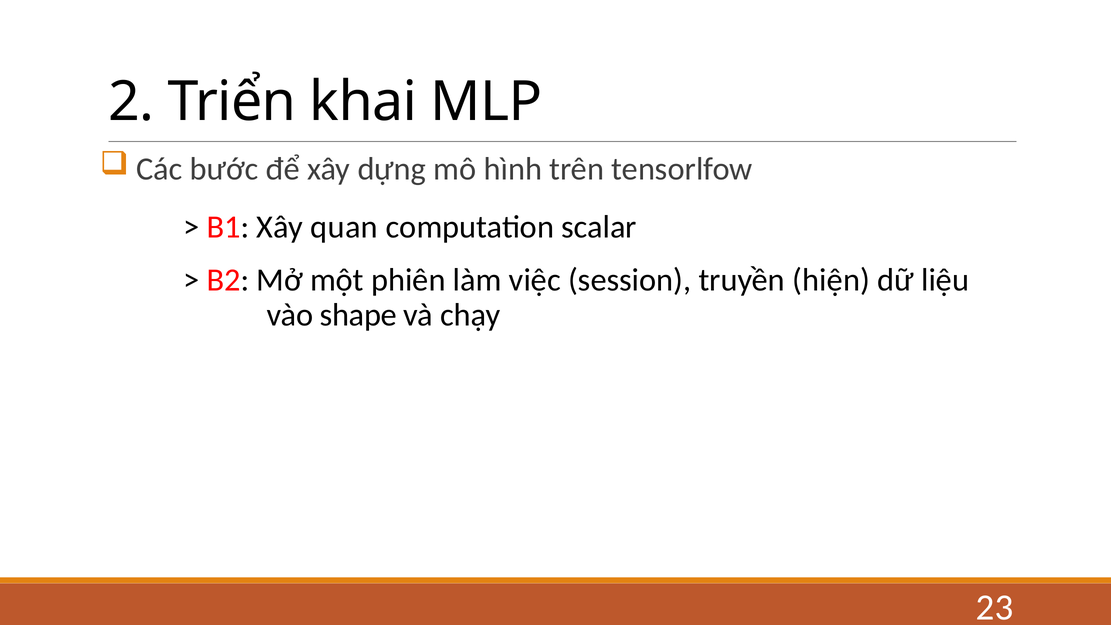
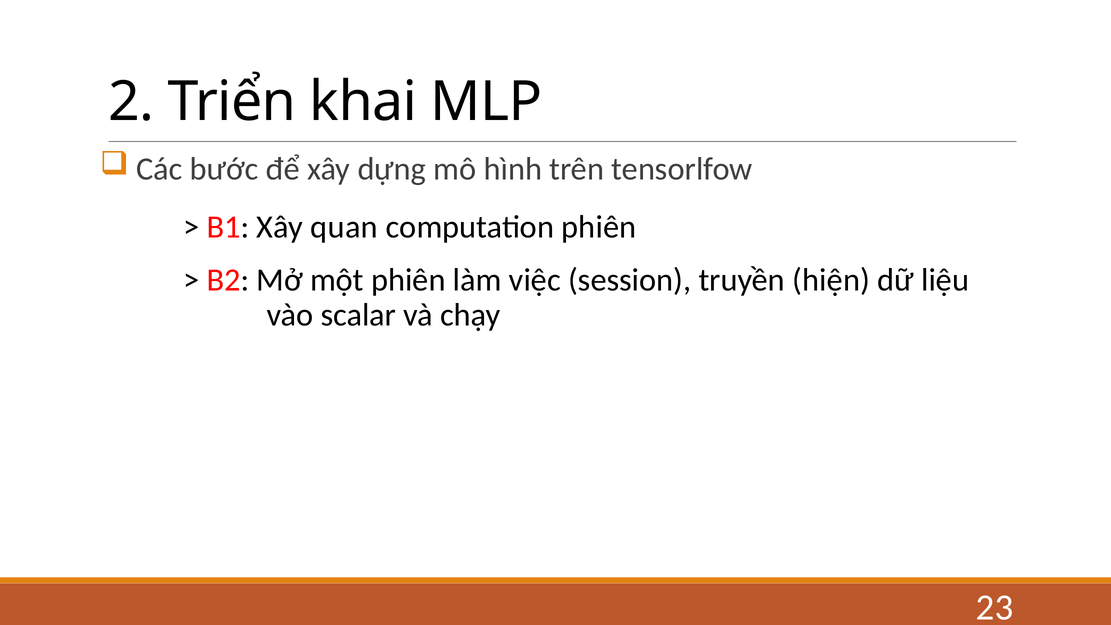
computation scalar: scalar -> phiên (599, 227)
shape: shape -> scalar (358, 315)
